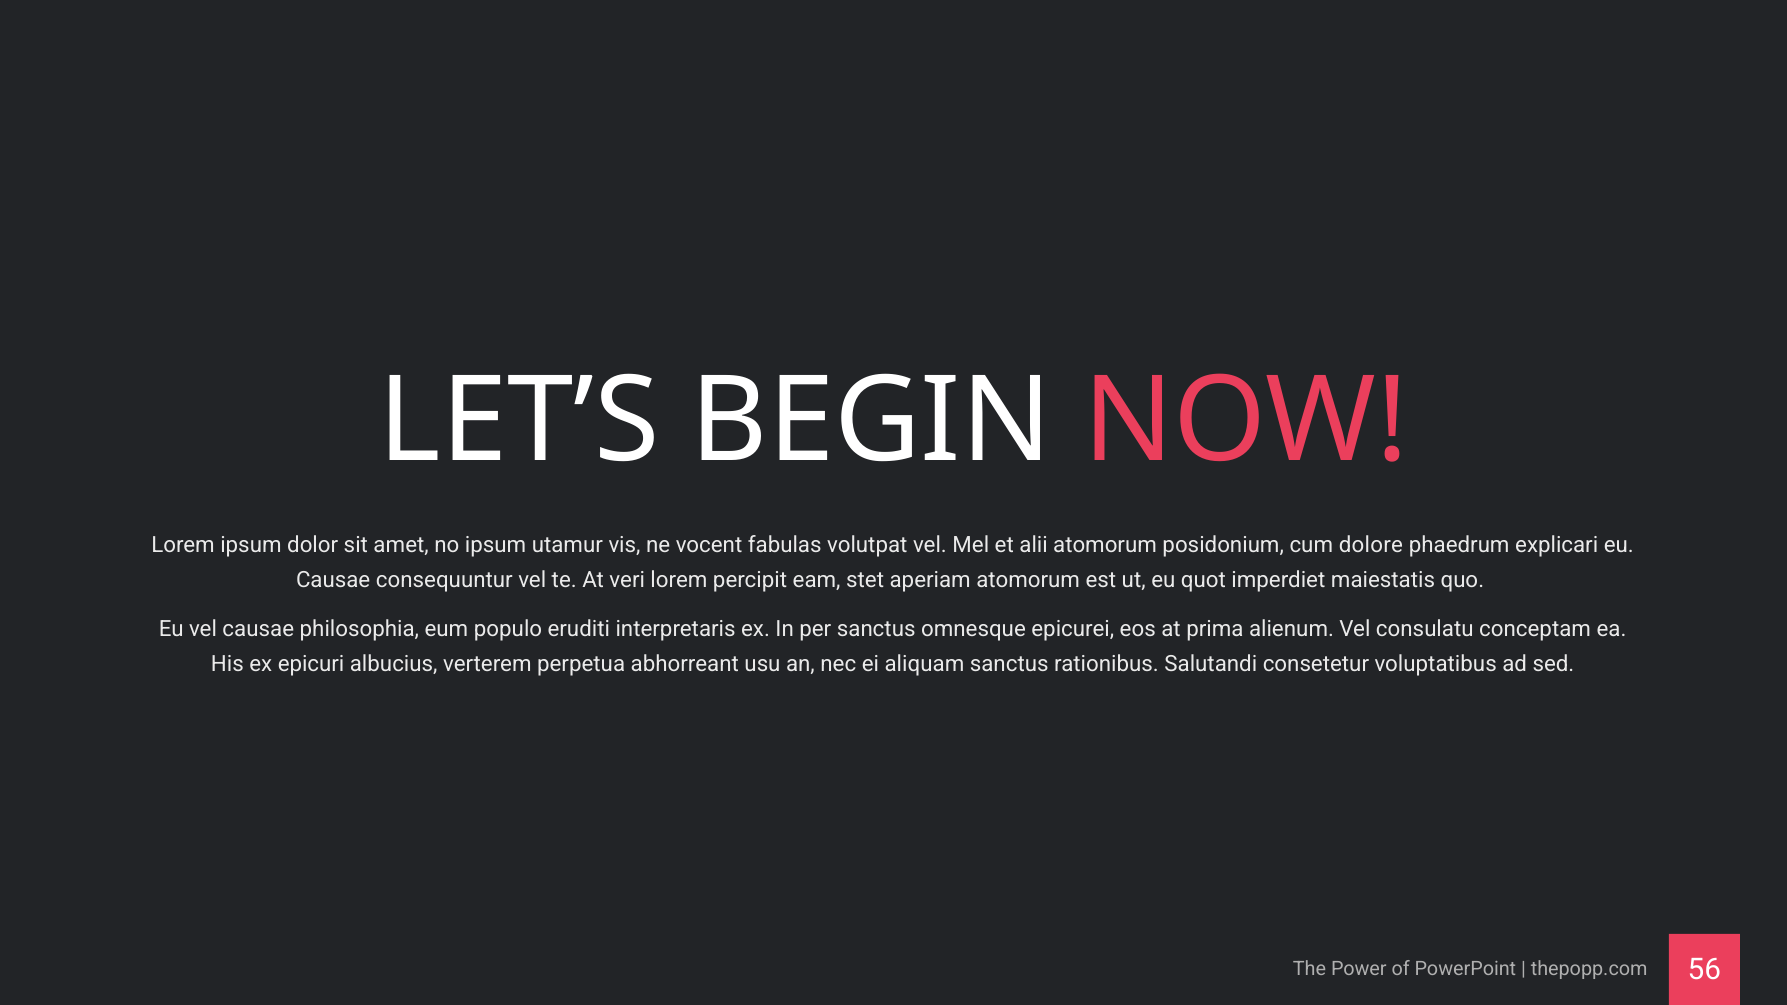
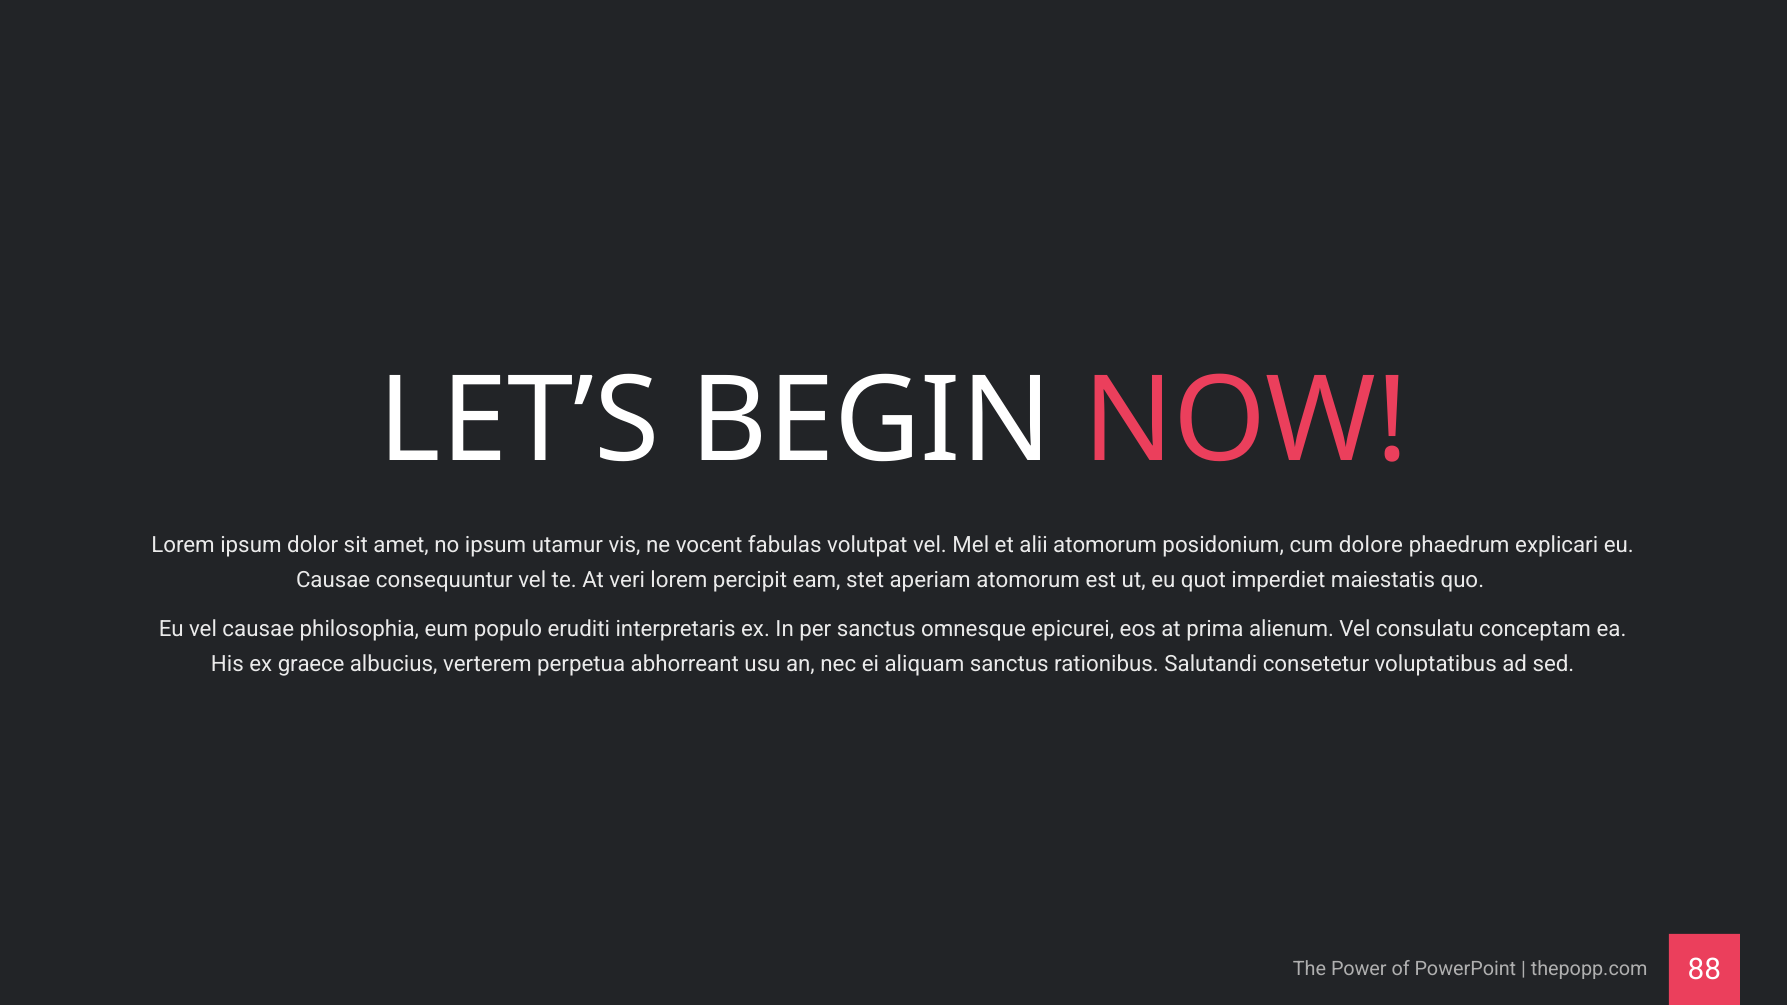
epicuri: epicuri -> graece (311, 664)
56: 56 -> 88 (1704, 970)
